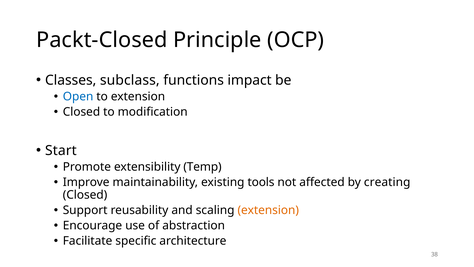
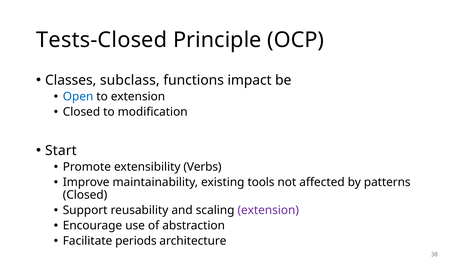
Packt-Closed: Packt-Closed -> Tests-Closed (102, 40)
Temp: Temp -> Verbs (202, 167)
creating: creating -> patterns (387, 182)
extension colour: orange -> purple (268, 210)
specific: specific -> periods (136, 241)
